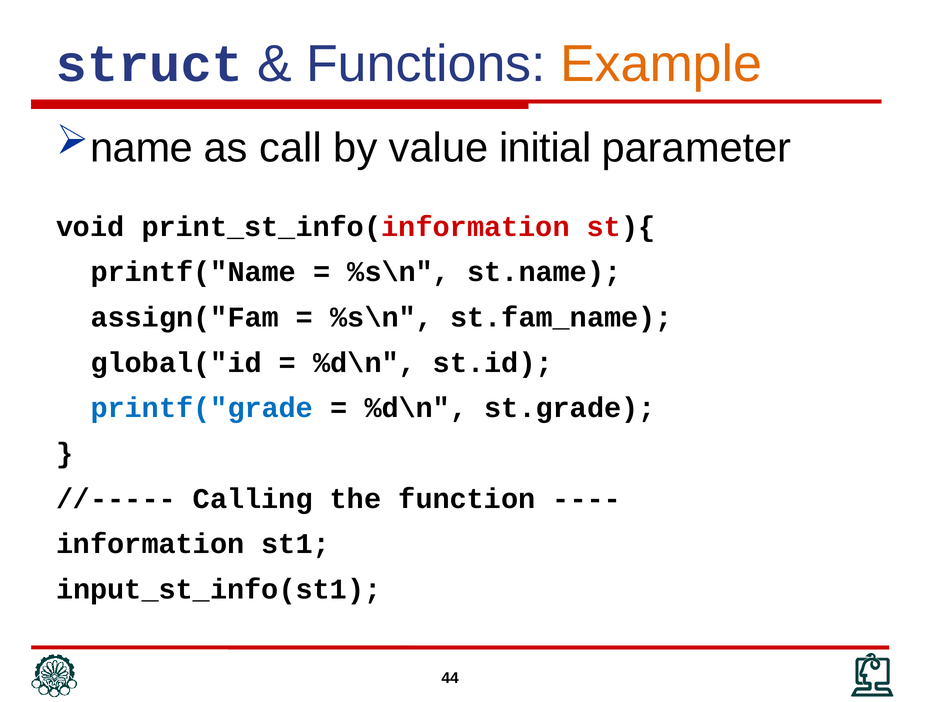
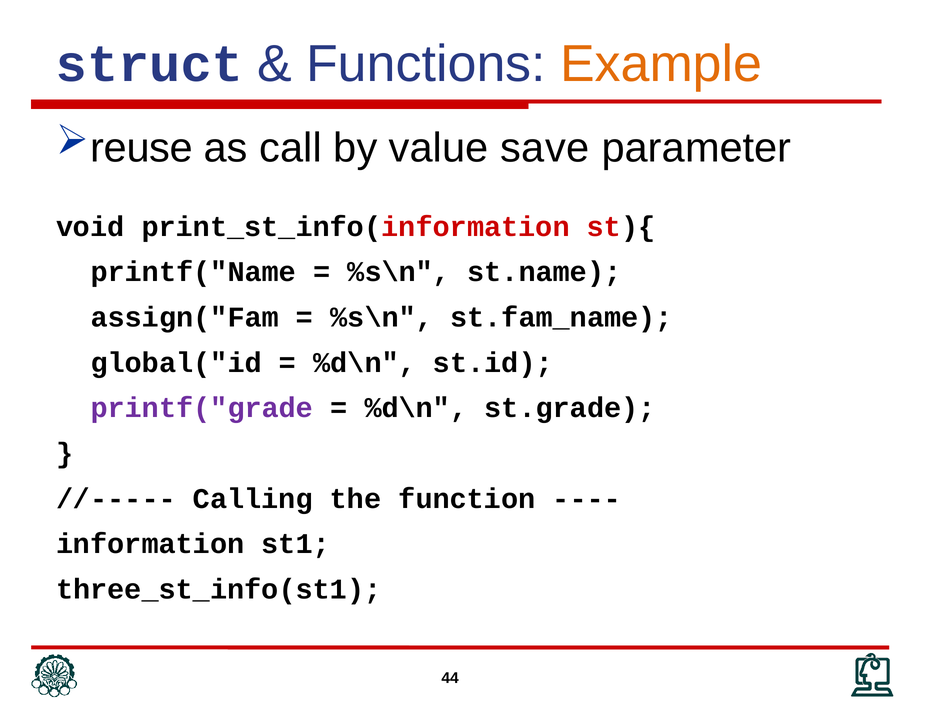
name: name -> reuse (142, 148)
initial: initial -> save (545, 148)
printf("grade colour: blue -> purple (202, 408)
input_st_info(st1: input_st_info(st1 -> three_st_info(st1 (219, 589)
